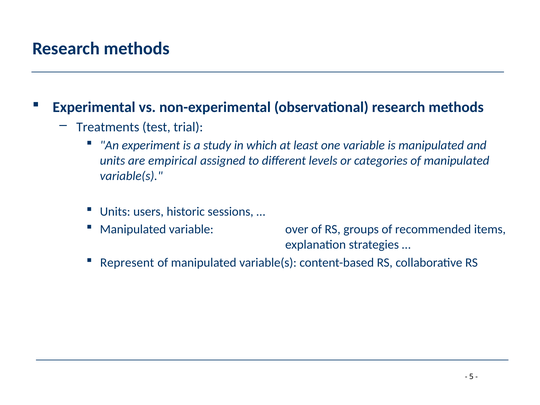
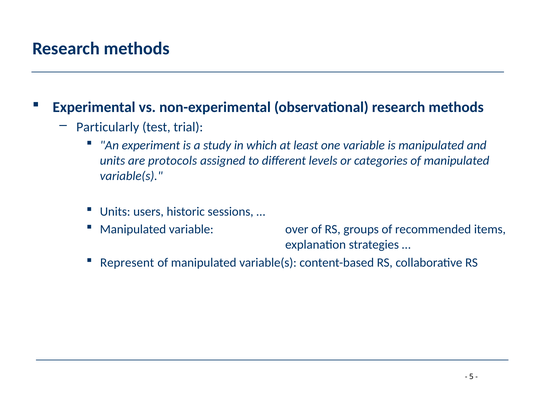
Treatments: Treatments -> Particularly (108, 127)
empirical: empirical -> protocols (173, 161)
